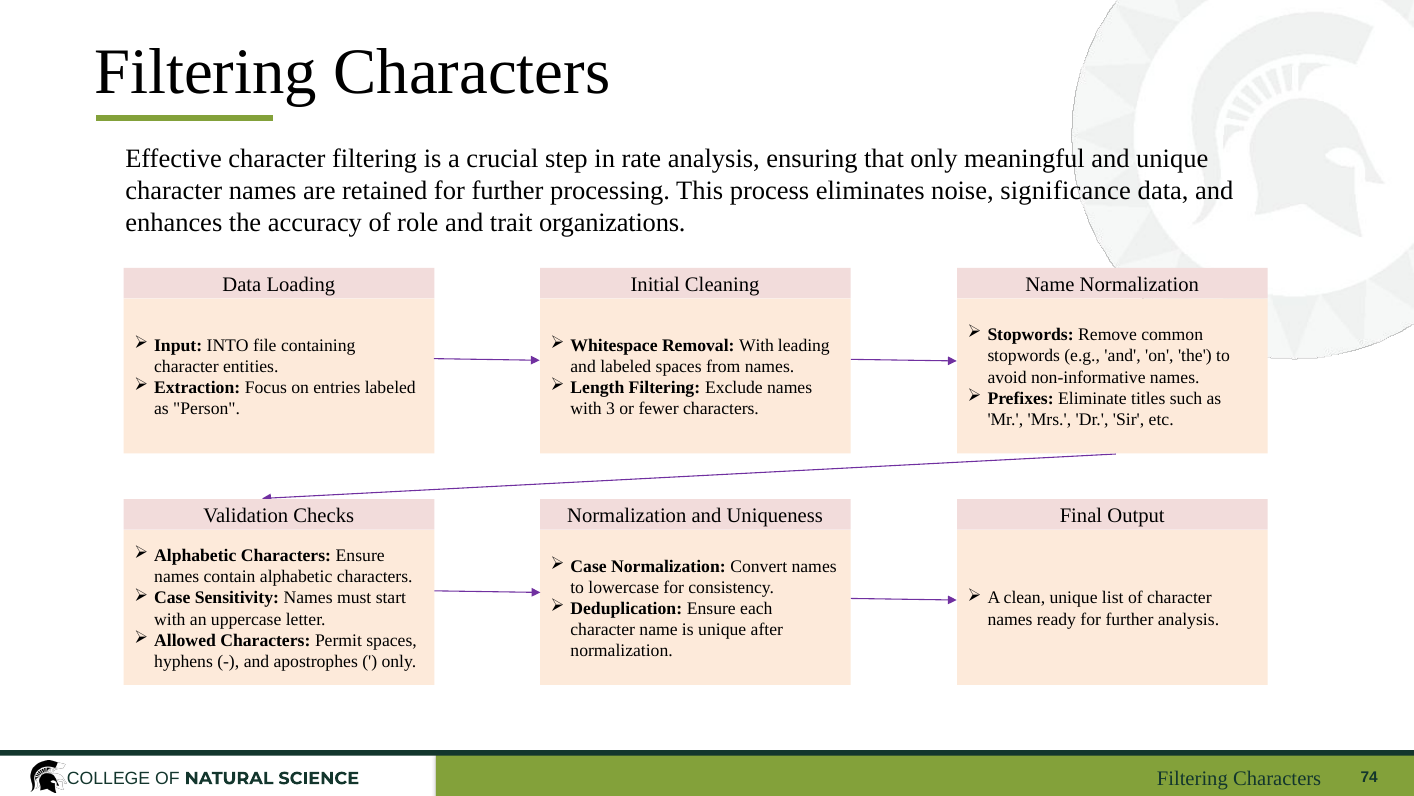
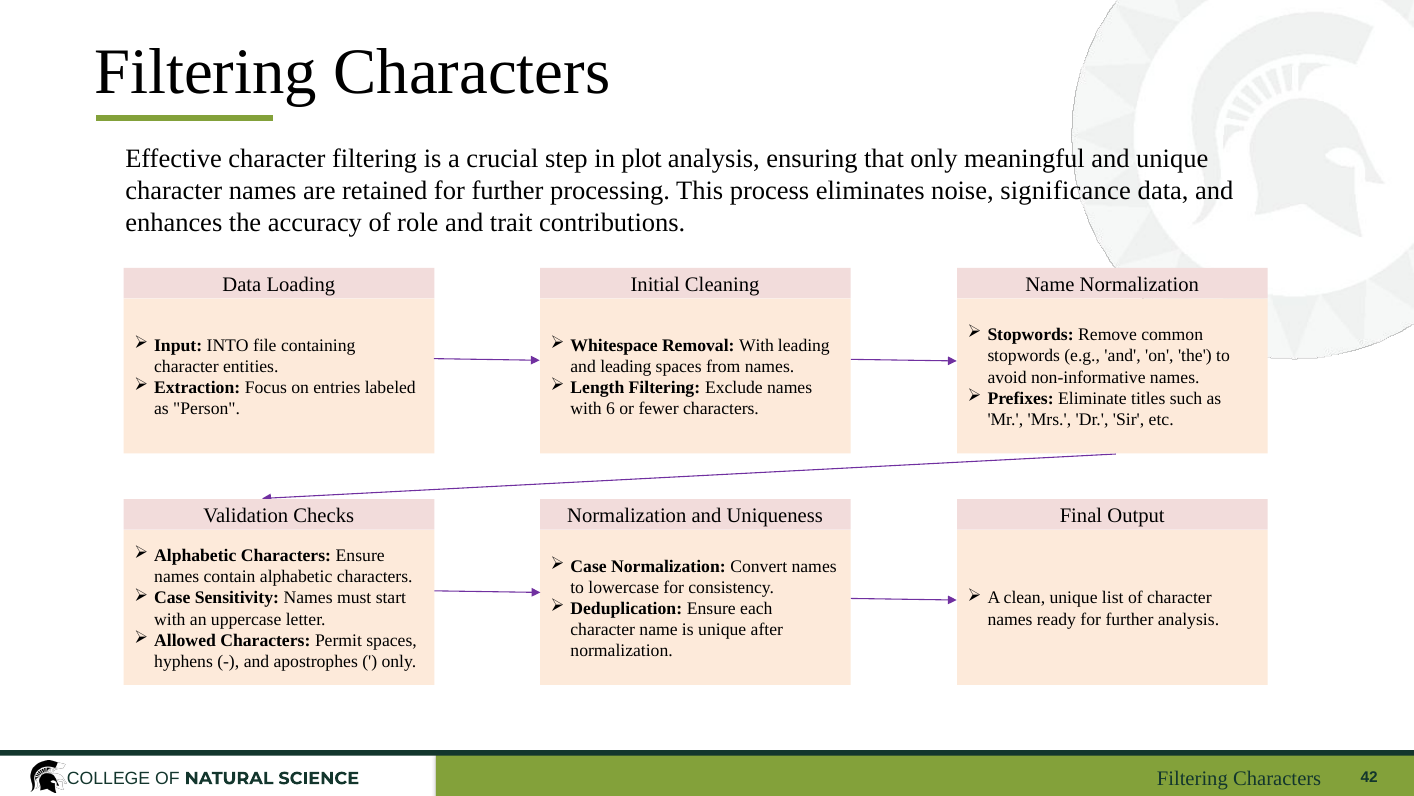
rate: rate -> plot (642, 159)
organizations: organizations -> contributions (612, 222)
and labeled: labeled -> leading (626, 366)
3: 3 -> 6 (611, 409)
74: 74 -> 42 (1369, 777)
